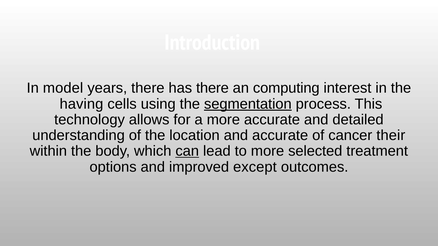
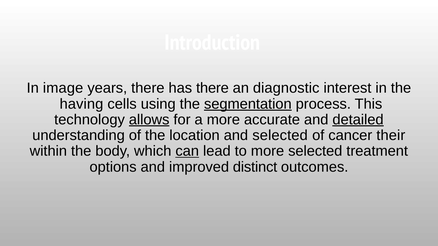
model: model -> image (63, 88)
computing: computing -> diagnostic (286, 88)
allows underline: none -> present (149, 120)
detailed underline: none -> present (358, 120)
and accurate: accurate -> selected (280, 136)
except: except -> distinct (255, 167)
